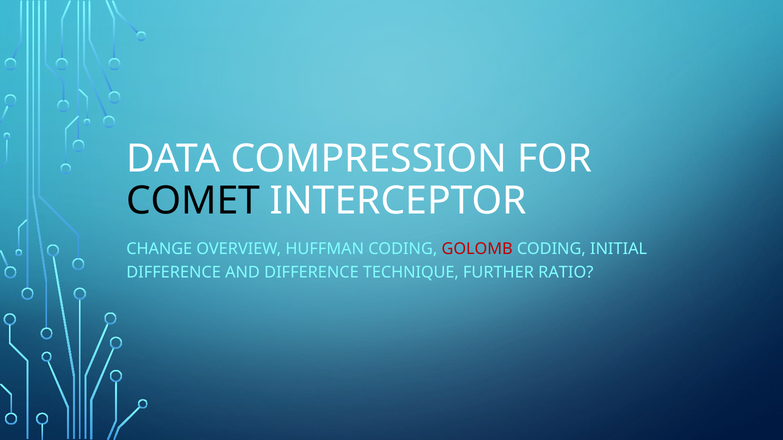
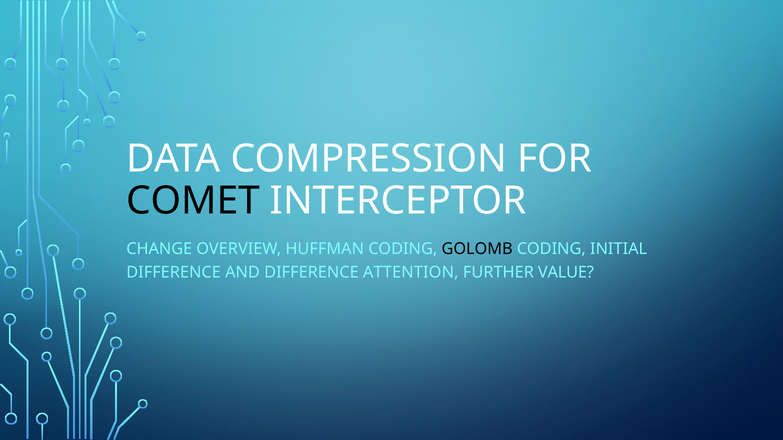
GOLOMB colour: red -> black (477, 249)
TECHNIQUE: TECHNIQUE -> ATTENTION (411, 273)
RATIO: RATIO -> VALUE (566, 273)
